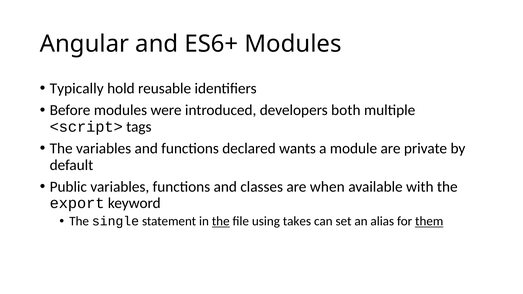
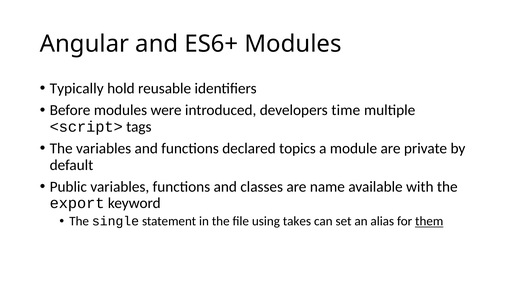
both: both -> time (346, 110)
wants: wants -> topics (297, 149)
when: when -> name (327, 187)
the underline: present -> none (221, 221)
